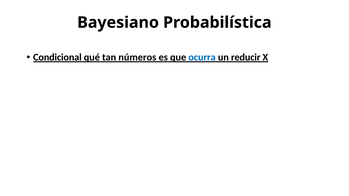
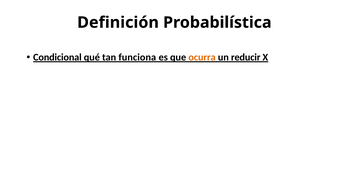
Bayesiano: Bayesiano -> Definición (118, 23)
números: números -> funciona (137, 57)
ocurra colour: blue -> orange (202, 57)
